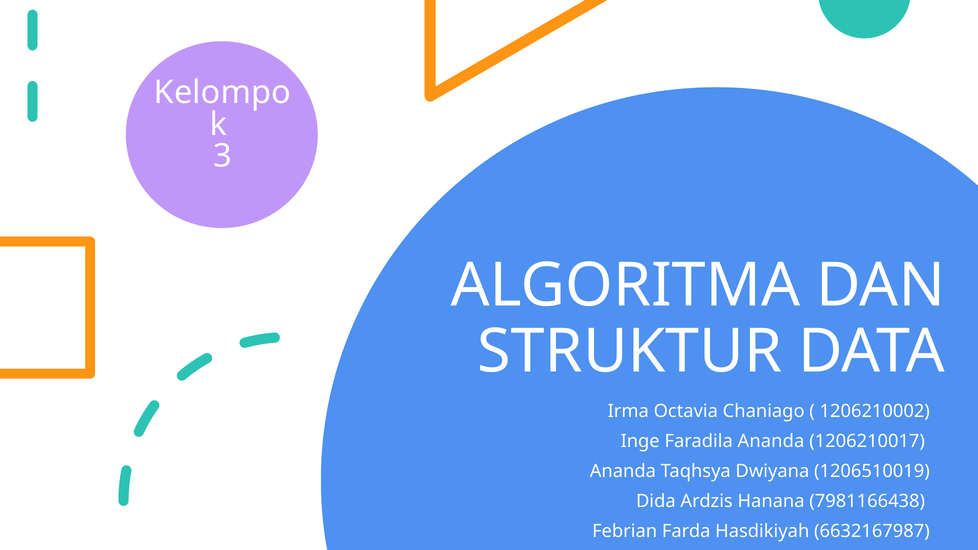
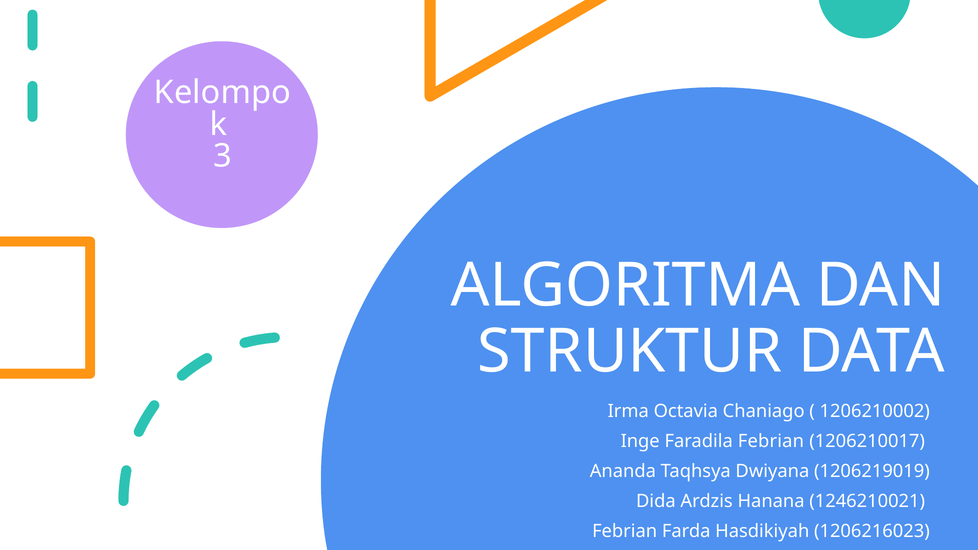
Faradila Ananda: Ananda -> Febrian (771, 441)
1206510019: 1206510019 -> 1206219019 (872, 471)
7981166438: 7981166438 -> 1246210021 (867, 501)
6632167987: 6632167987 -> 1206216023 (872, 531)
